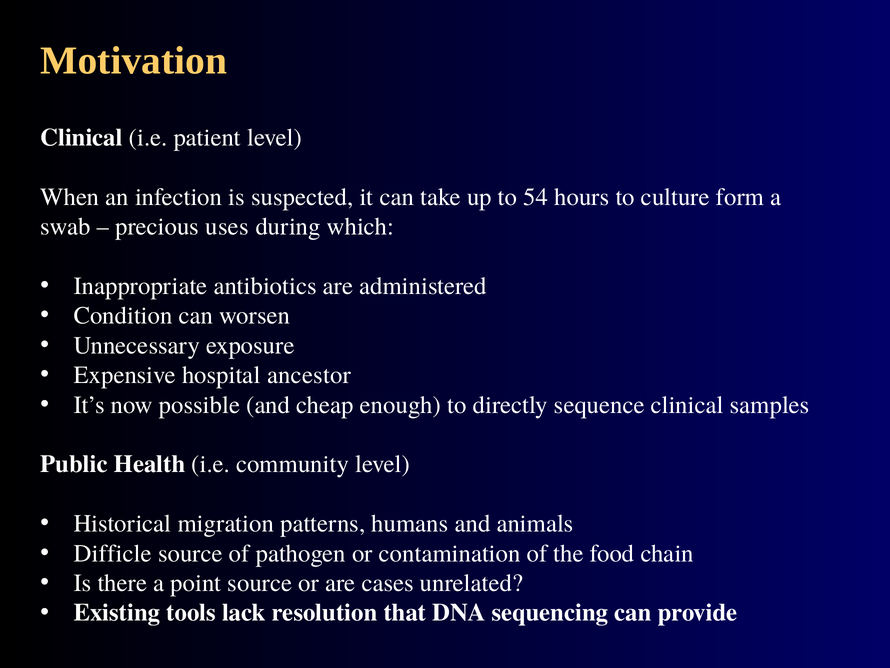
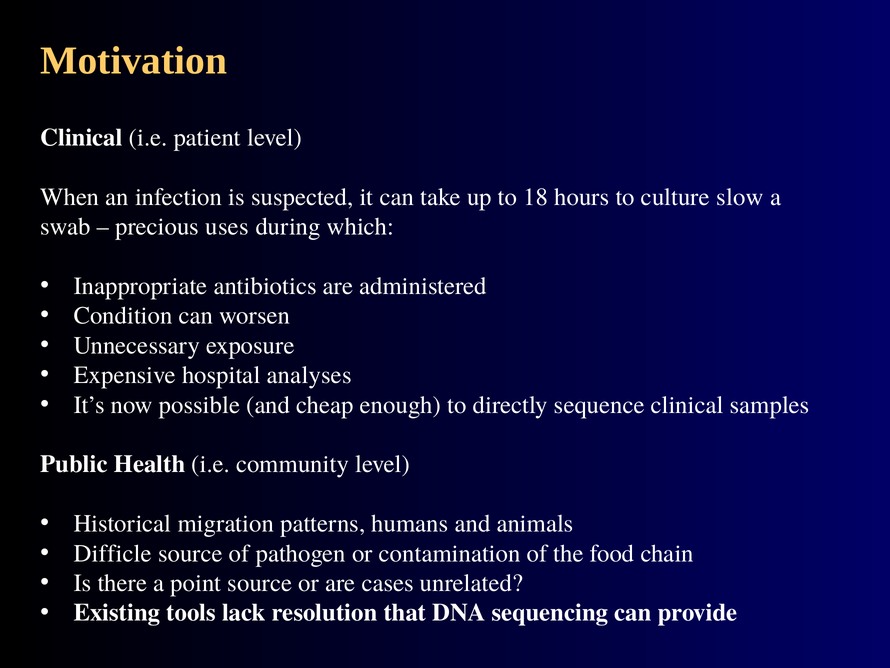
54: 54 -> 18 (536, 197)
form: form -> slow (740, 197)
ancestor: ancestor -> analyses (309, 375)
